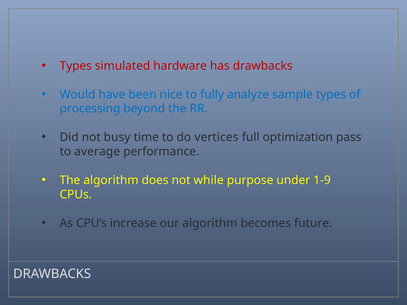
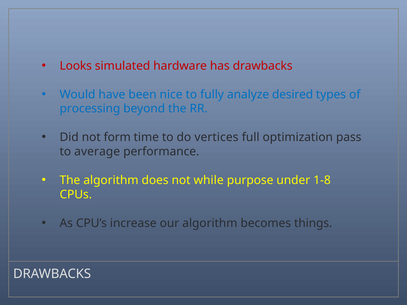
Types: Types -> Looks (76, 66)
sample: sample -> desired (293, 94)
busy: busy -> form (117, 137)
1-9: 1-9 -> 1-8 (322, 180)
future: future -> things (313, 223)
